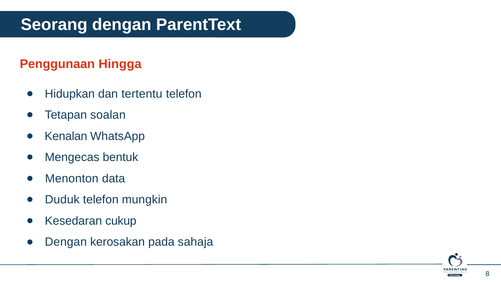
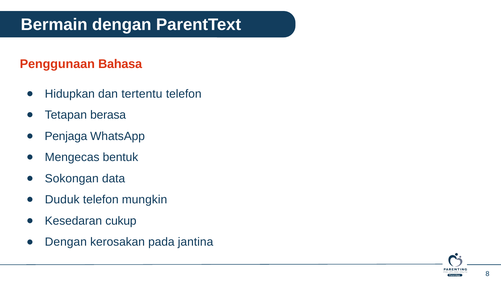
Seorang: Seorang -> Bermain (54, 25)
Hingga: Hingga -> Bahasa (120, 64)
soalan: soalan -> berasa (108, 115)
Kenalan: Kenalan -> Penjaga (66, 136)
Menonton: Menonton -> Sokongan (72, 178)
sahaja: sahaja -> jantina (196, 242)
